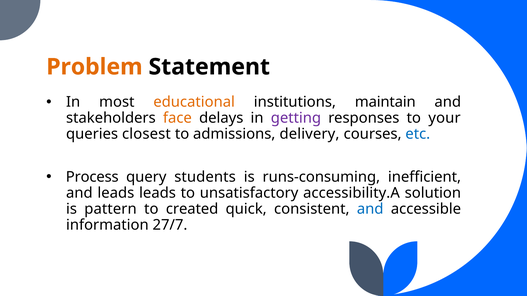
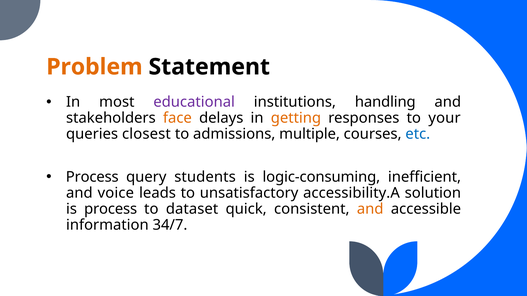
educational colour: orange -> purple (194, 102)
maintain: maintain -> handling (385, 102)
getting colour: purple -> orange (296, 118)
delivery: delivery -> multiple (310, 134)
runs-consuming: runs-consuming -> logic-consuming (321, 177)
and leads: leads -> voice (116, 193)
is pattern: pattern -> process (111, 209)
created: created -> dataset (192, 209)
and colour: blue -> orange (370, 209)
27/7: 27/7 -> 34/7 (170, 225)
